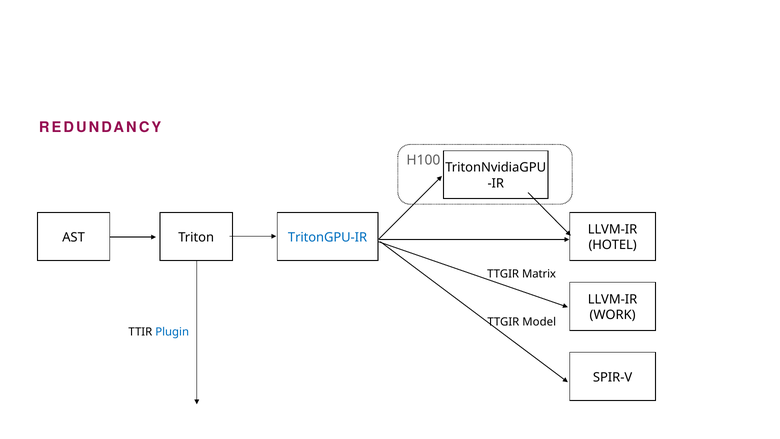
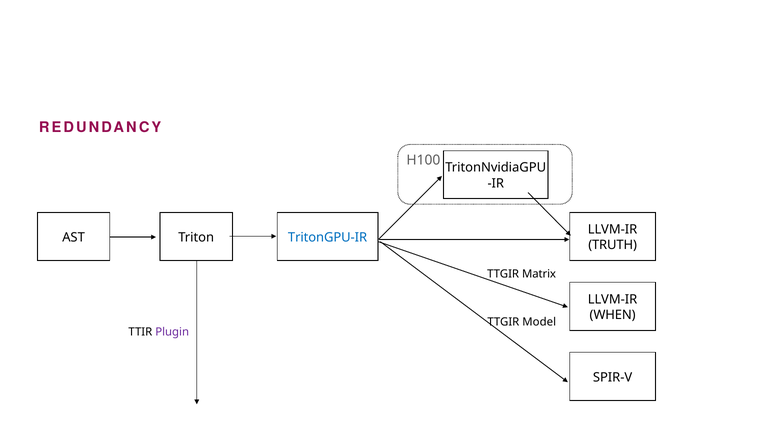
HOTEL: HOTEL -> TRUTH (613, 245)
WORK: WORK -> WHEN (613, 315)
Plugin colour: blue -> purple (172, 332)
